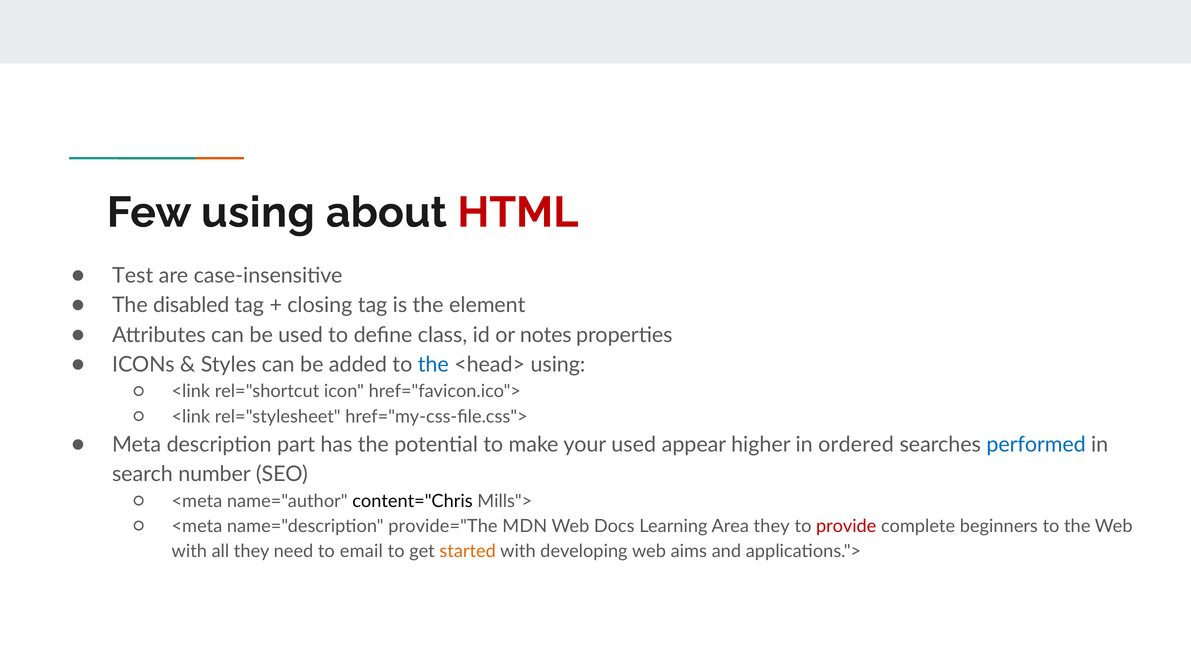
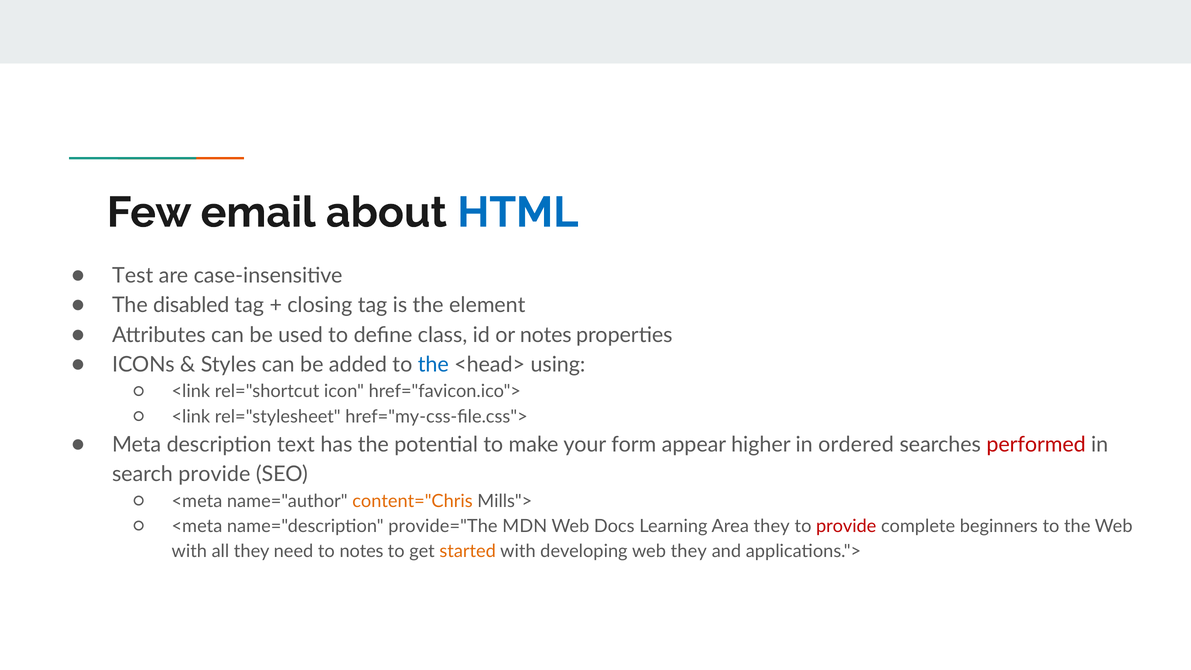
Few using: using -> email (258, 212)
HTML colour: red -> blue (518, 212)
part: part -> text (296, 444)
your used: used -> form (634, 444)
performed colour: blue -> red (1036, 444)
search number: number -> provide (214, 474)
content="Chris colour: black -> orange (412, 501)
to email: email -> notes (362, 551)
web aims: aims -> they (689, 551)
